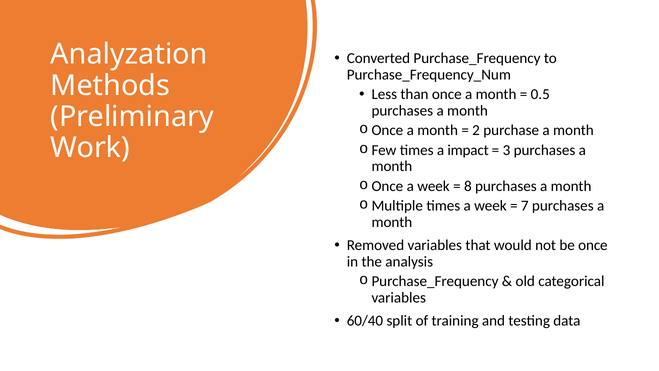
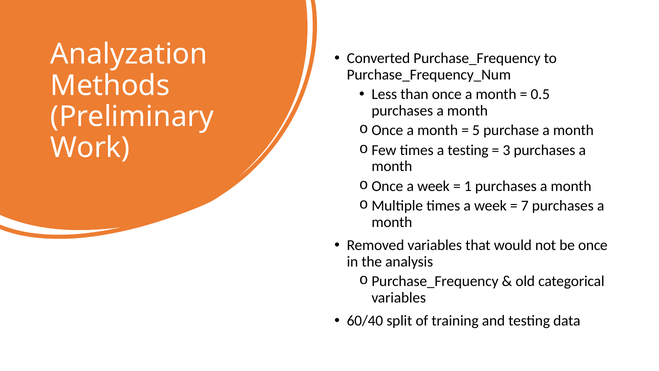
2: 2 -> 5 (476, 130)
a impact: impact -> testing (468, 150)
8: 8 -> 1 (468, 186)
